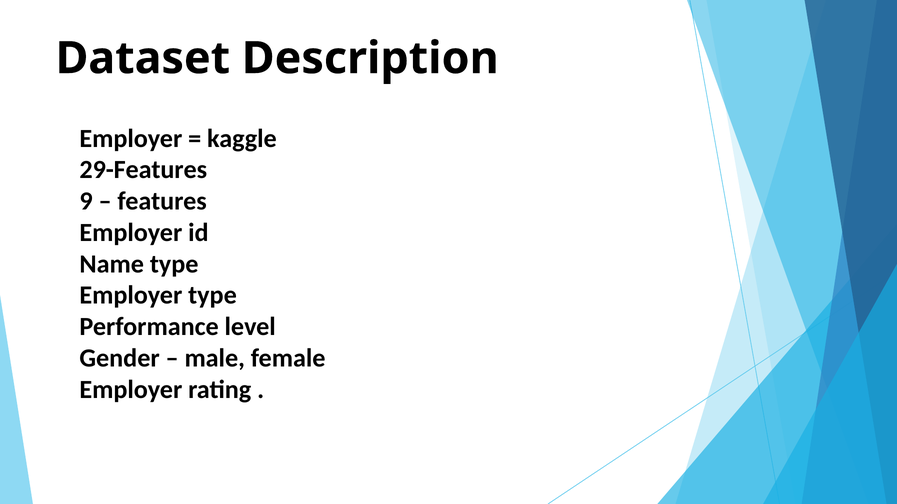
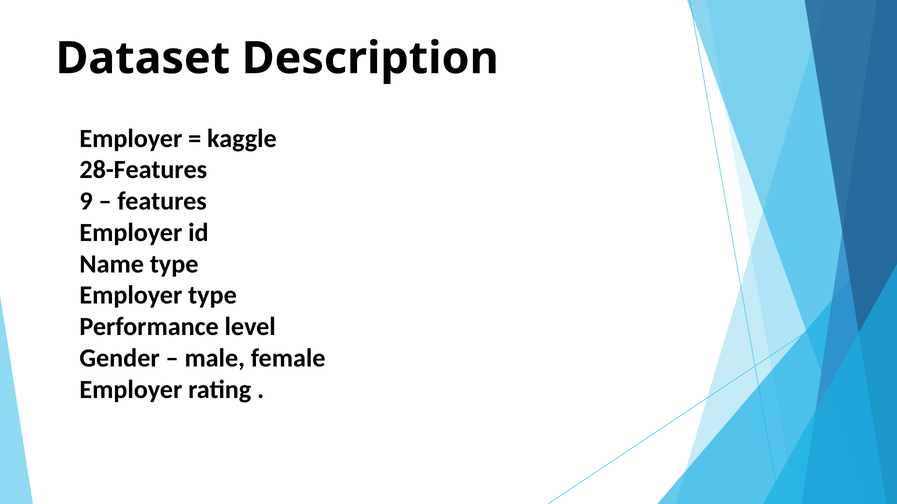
29-Features: 29-Features -> 28-Features (143, 170)
